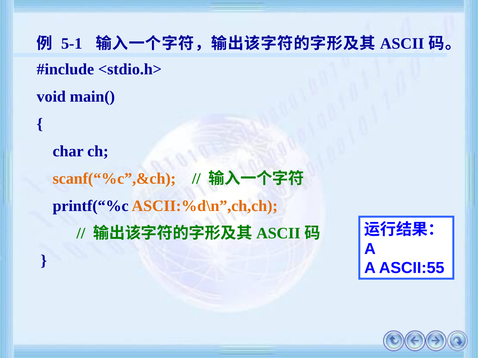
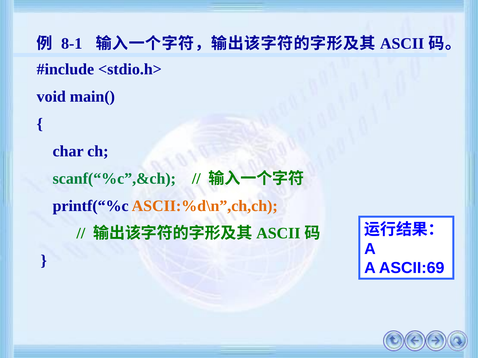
5-1: 5-1 -> 8-1 (72, 44)
scanf(“%c”,&ch colour: orange -> green (114, 179)
ASCII:55: ASCII:55 -> ASCII:69 (412, 268)
